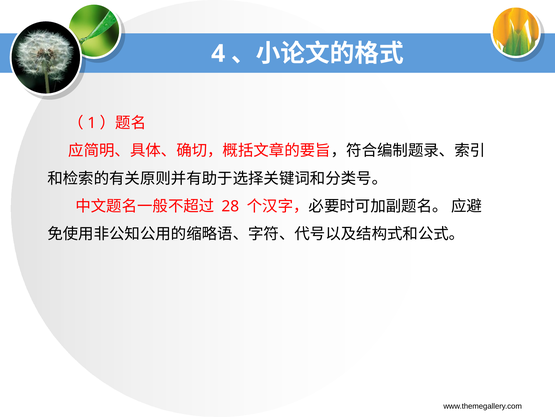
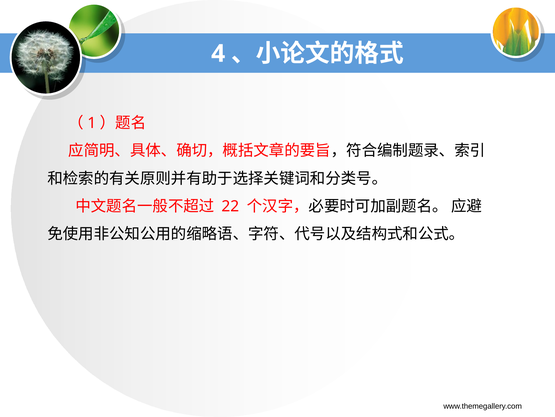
28: 28 -> 22 (230, 206)
